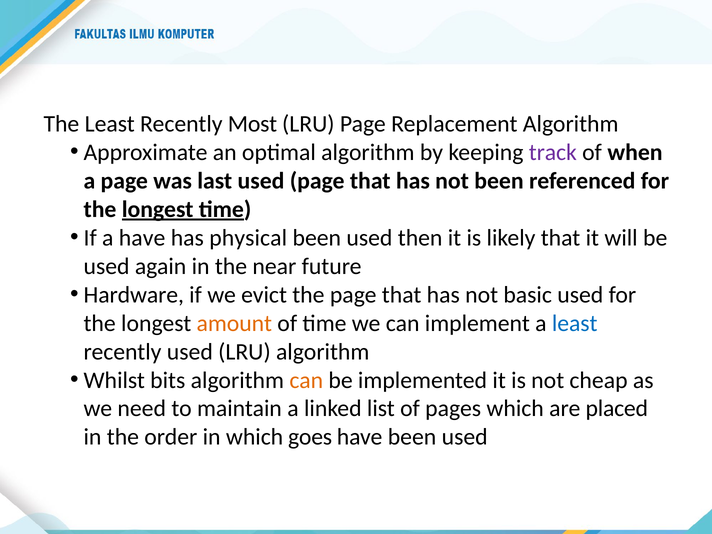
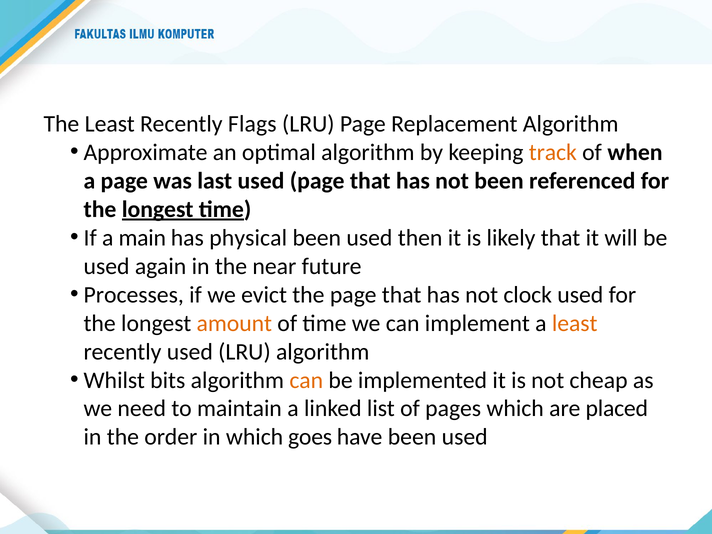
Most: Most -> Flags (252, 124)
track colour: purple -> orange (553, 152)
a have: have -> main (142, 238)
Hardware: Hardware -> Processes (134, 295)
basic: basic -> clock (528, 295)
least colour: blue -> orange (575, 323)
